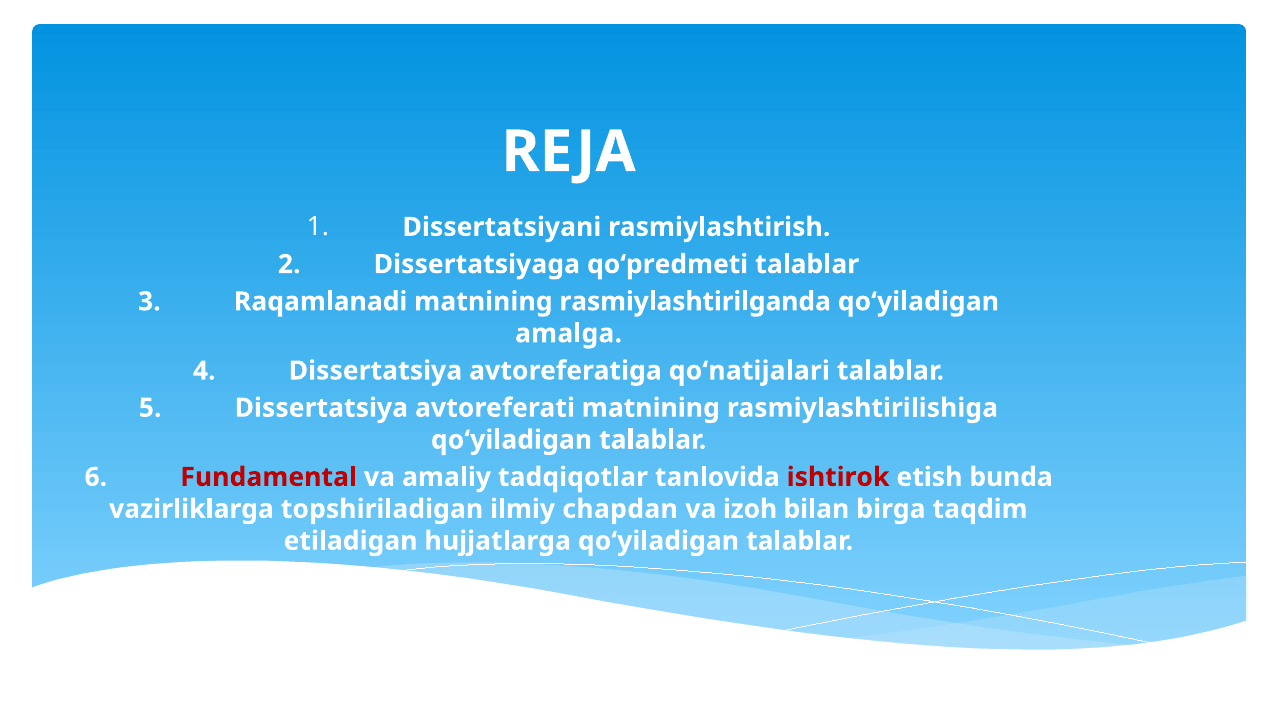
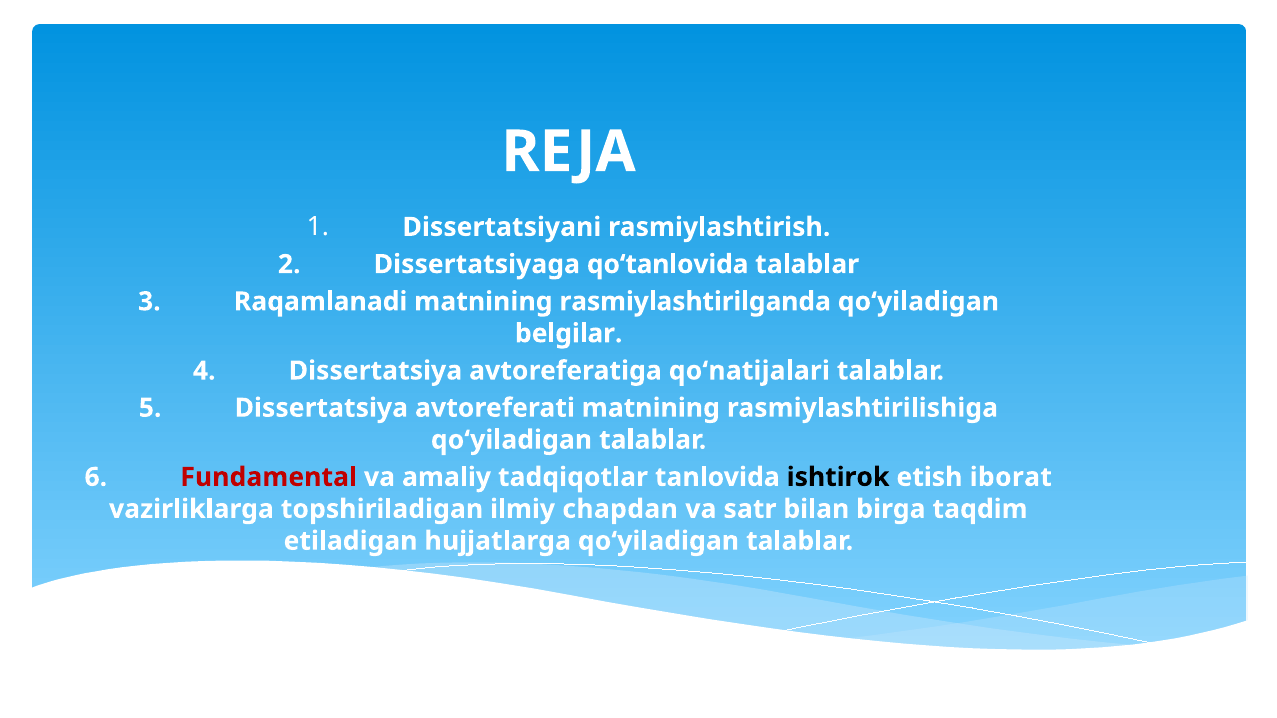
qo‘predmeti: qo‘predmeti -> qo‘tanlovida (668, 264)
amalga: amalga -> belgilar (569, 334)
ishtirok colour: red -> black (838, 477)
bunda: bunda -> iborat (1011, 477)
izoh: izoh -> satr (750, 509)
